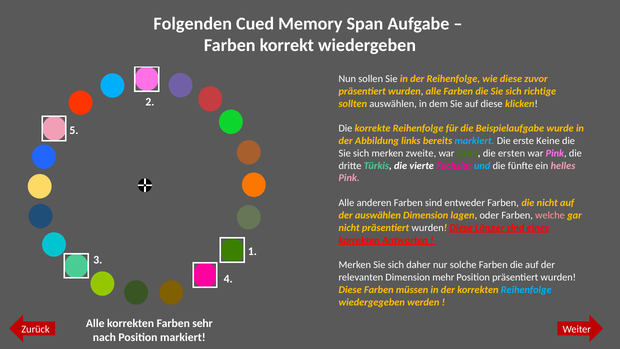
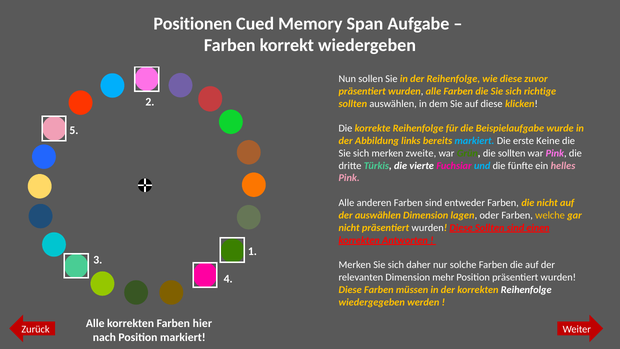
Folgenden: Folgenden -> Positionen (193, 24)
die ersten: ersten -> sollten (512, 153)
welche colour: pink -> yellow (550, 215)
Diese Länger: Länger -> Sollten (490, 228)
eines: eines -> einen (538, 228)
Reihenfolge colour: light blue -> white (526, 290)
sehr: sehr -> hier (202, 323)
